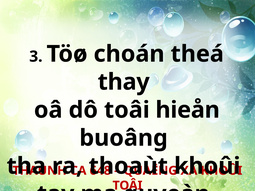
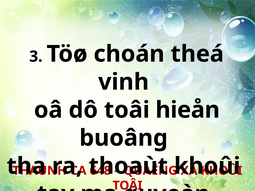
thay: thay -> vinh (124, 82)
